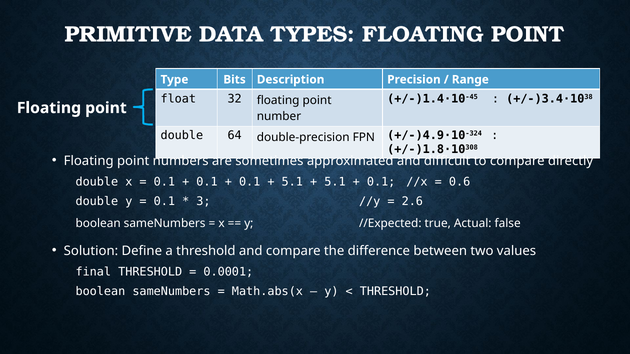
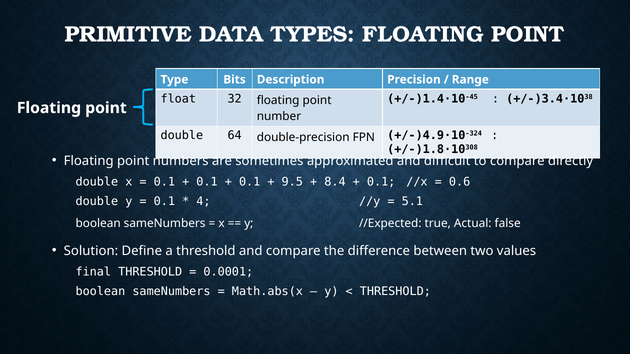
5.1: 5.1 -> 9.5 (292, 182)
5.1: 5.1 -> 8.4 (335, 182)
3: 3 -> 4 (203, 202)
2.6: 2.6 -> 5.1 (412, 202)
